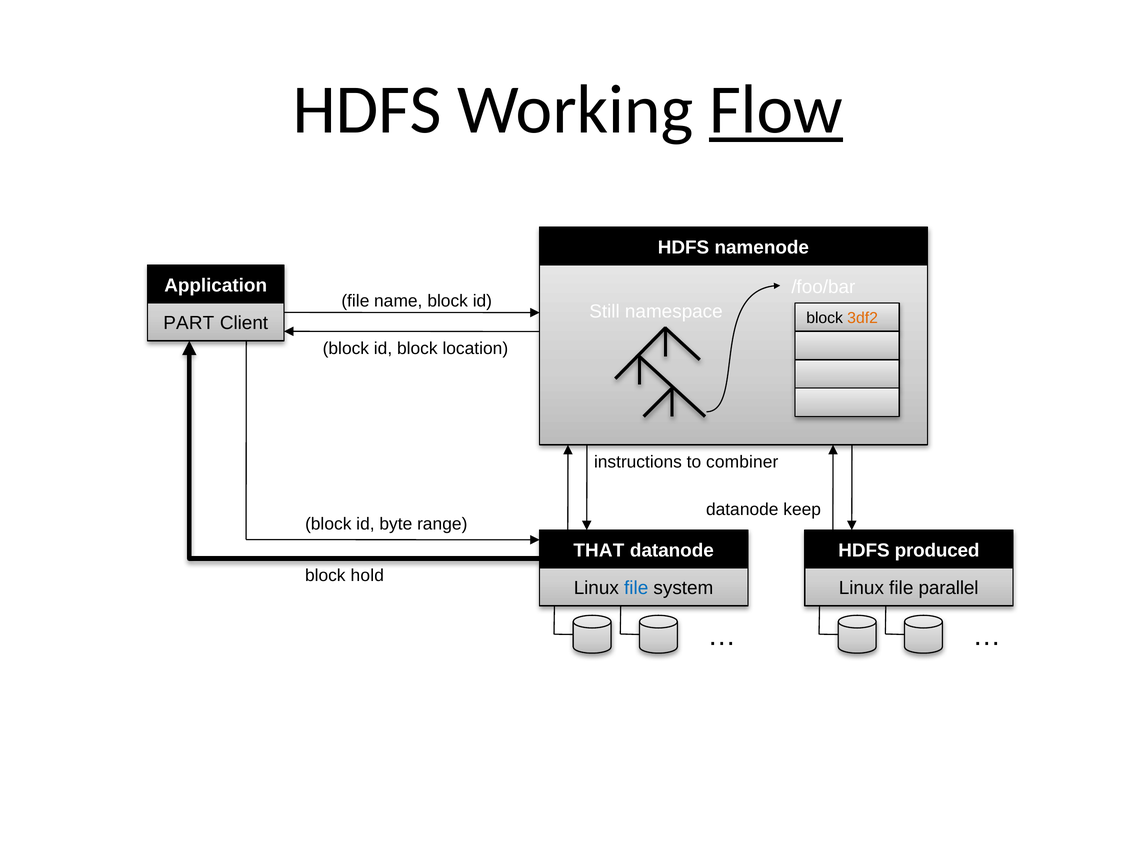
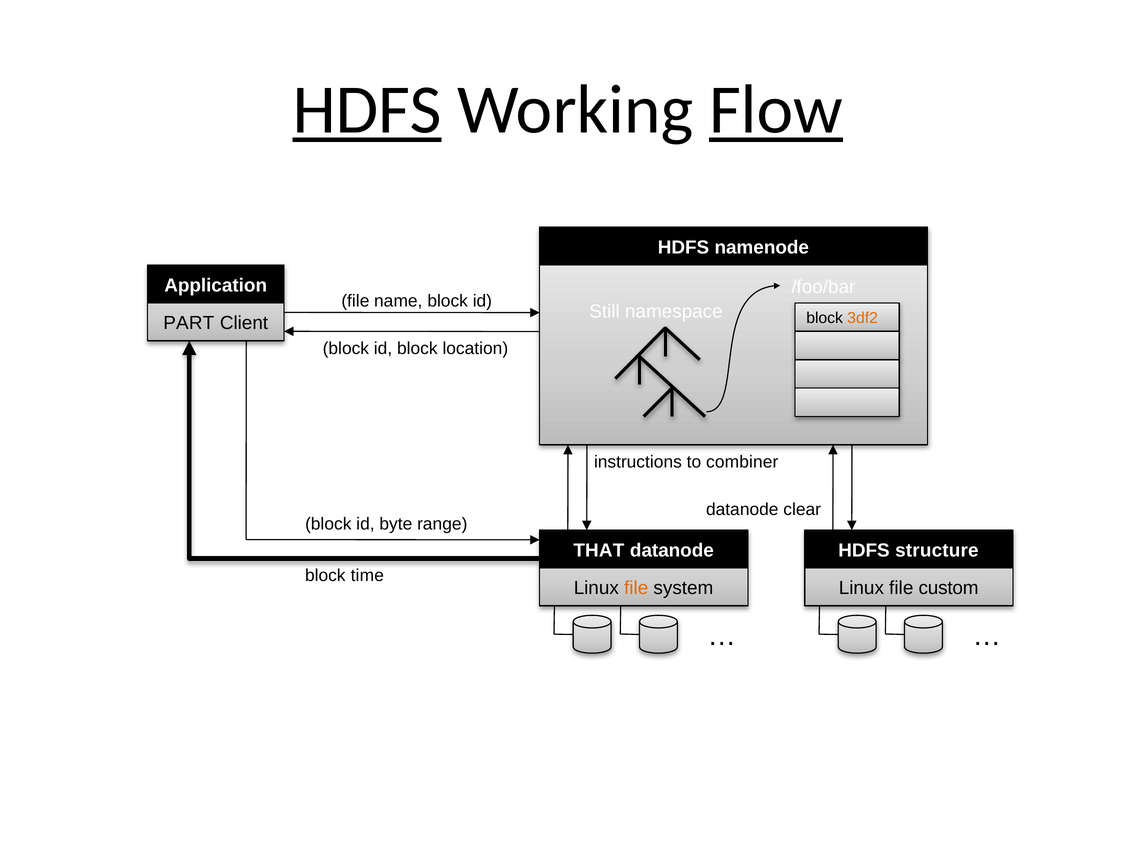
HDFS underline: none -> present (367, 110)
keep: keep -> clear (802, 509)
produced: produced -> structure (937, 550)
hold: hold -> time (367, 576)
file colour: blue -> orange (636, 588)
parallel: parallel -> custom (949, 588)
